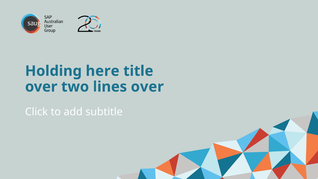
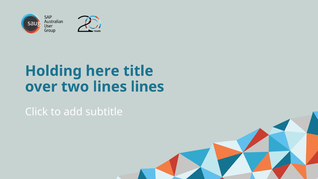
lines over: over -> lines (147, 87)
